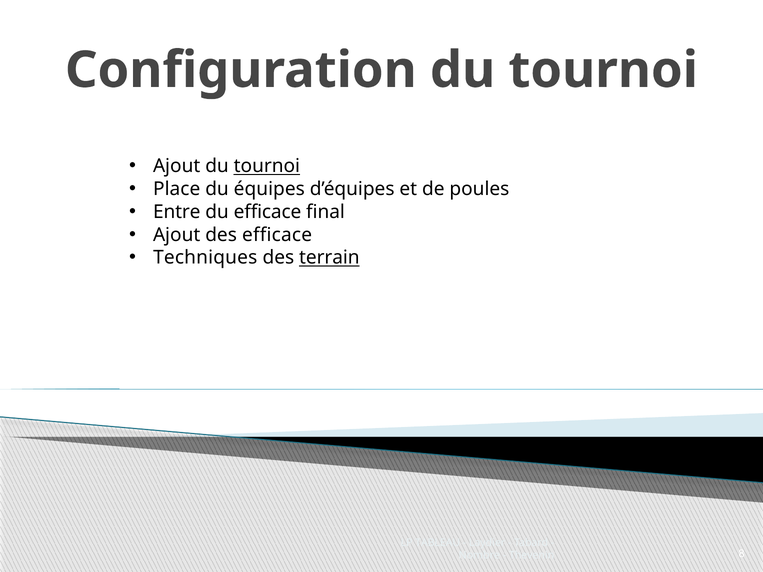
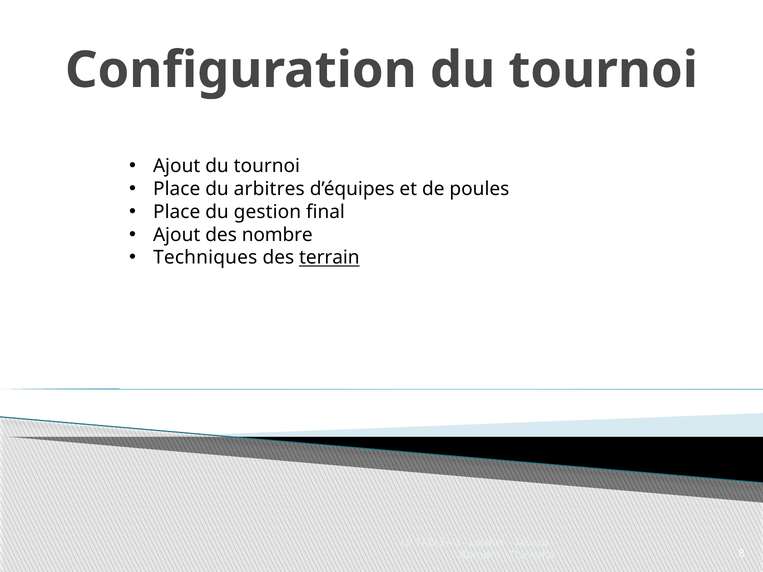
tournoi underline: present -> none (267, 166)
équipes: équipes -> arbitres (269, 189)
Entre: Entre -> Place (177, 212)
du efficace: efficace -> gestion (267, 212)
des efficace: efficace -> nombre (277, 235)
